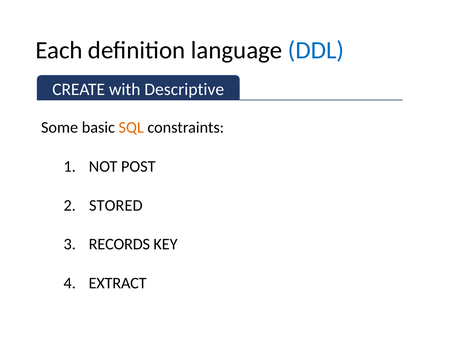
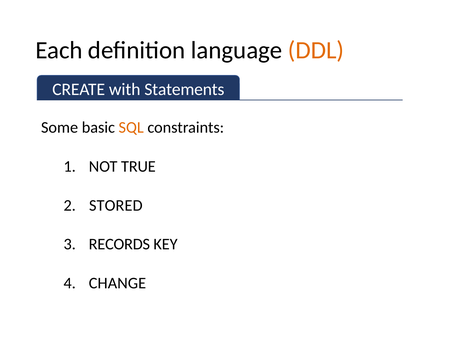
DDL colour: blue -> orange (316, 50)
Descriptive: Descriptive -> Statements (184, 89)
POST: POST -> TRUE (138, 166)
EXTRACT: EXTRACT -> CHANGE (117, 283)
